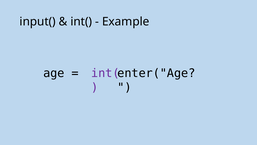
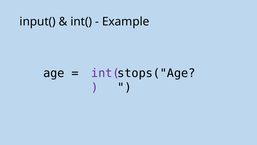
enter("Age: enter("Age -> stops("Age (156, 73)
